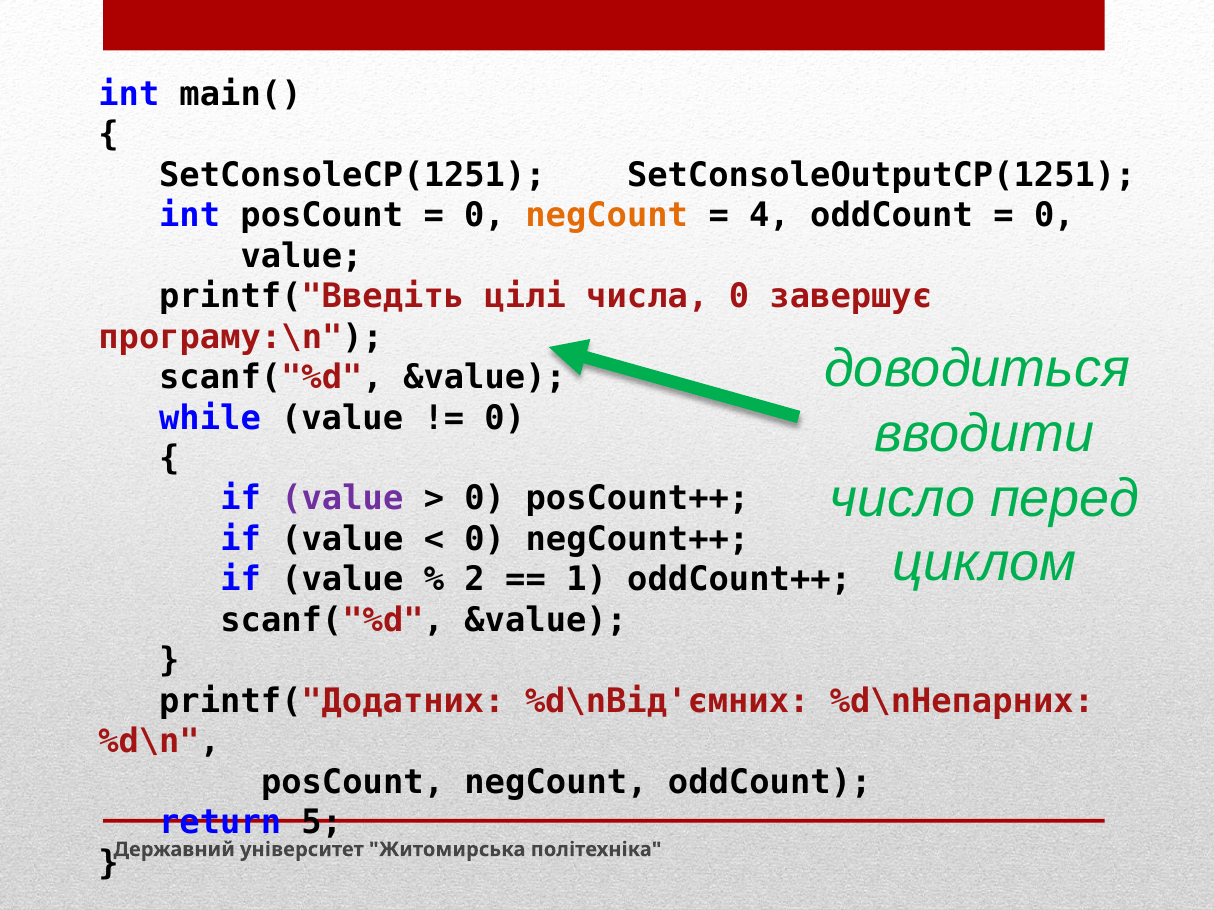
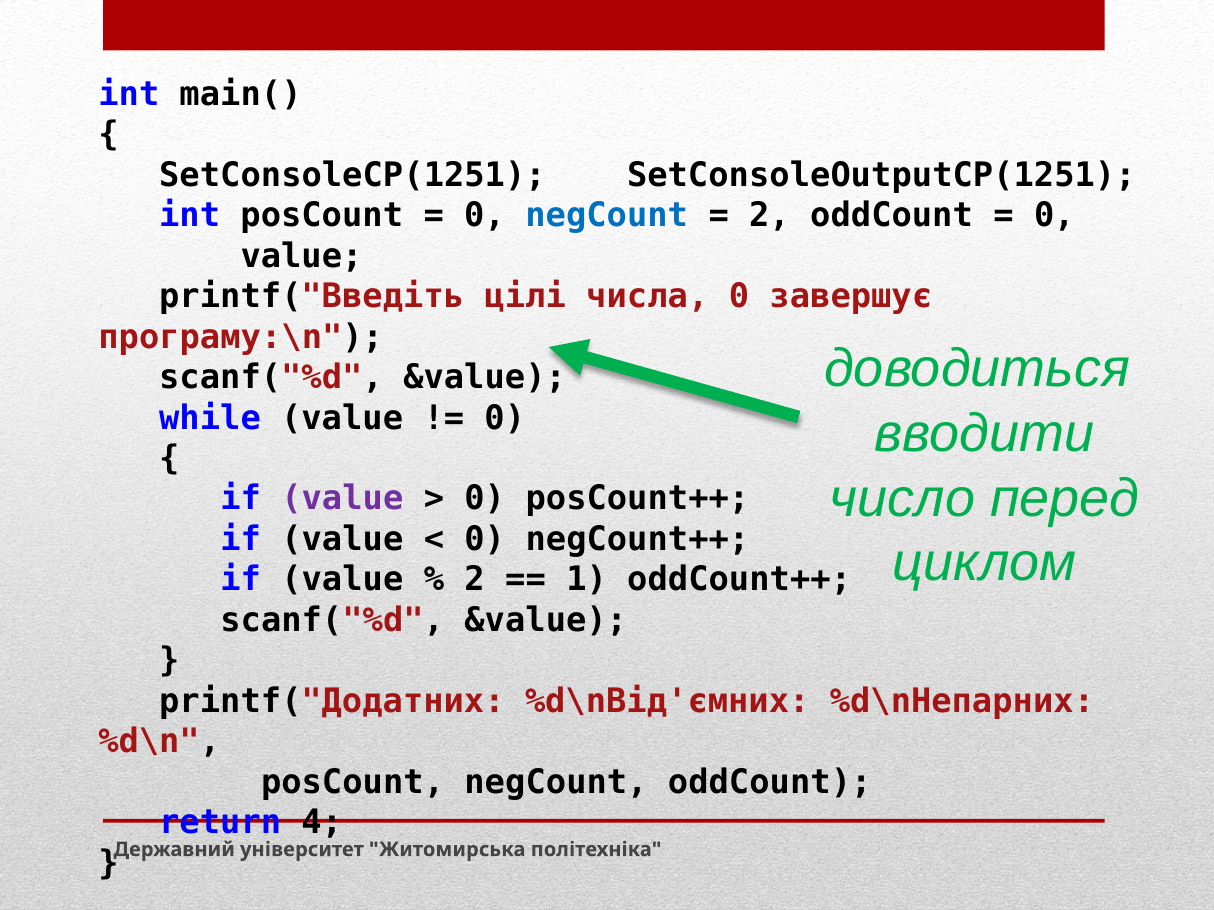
negCount colour: orange -> blue (607, 216)
4: 4 -> 2 (770, 216)
5: 5 -> 4 (322, 823)
